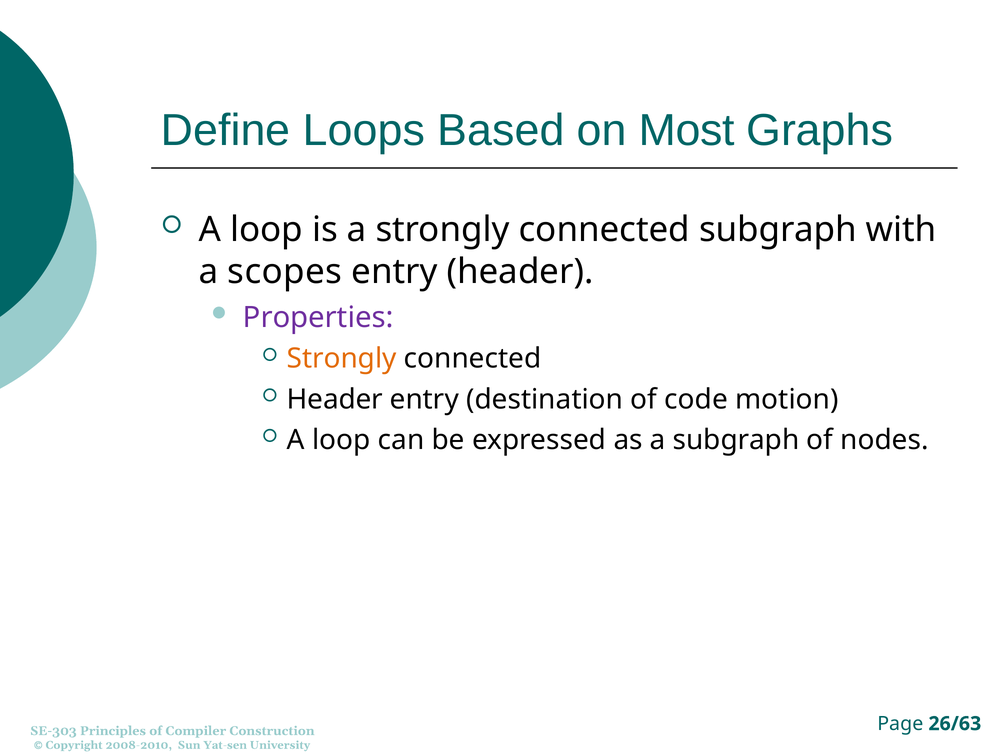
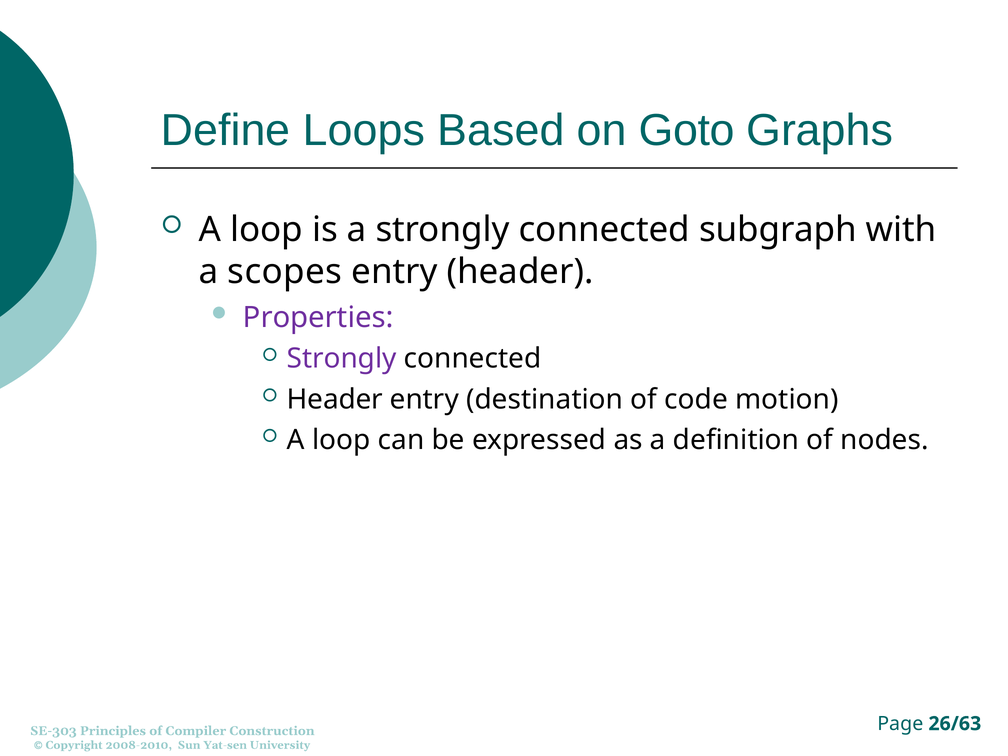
Most: Most -> Goto (687, 131)
Strongly colour: orange -> purple (342, 359)
a subgraph: subgraph -> definition (736, 440)
